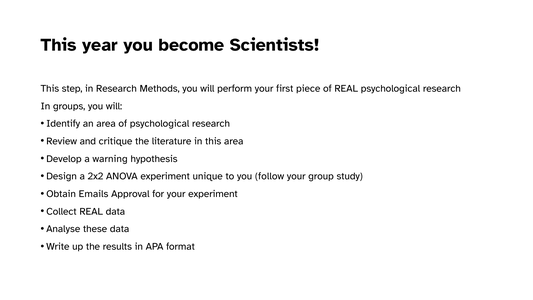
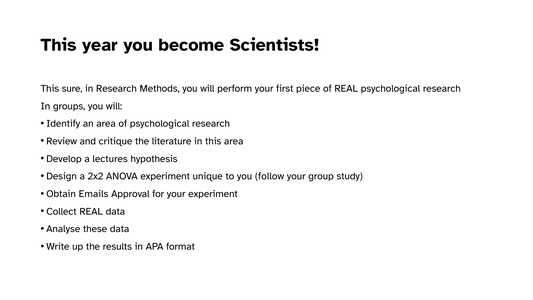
step: step -> sure (72, 89)
warning: warning -> lectures (110, 159)
